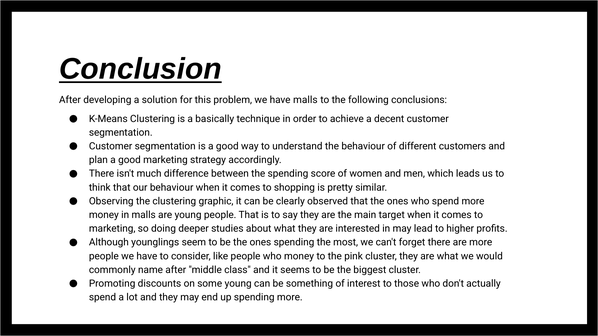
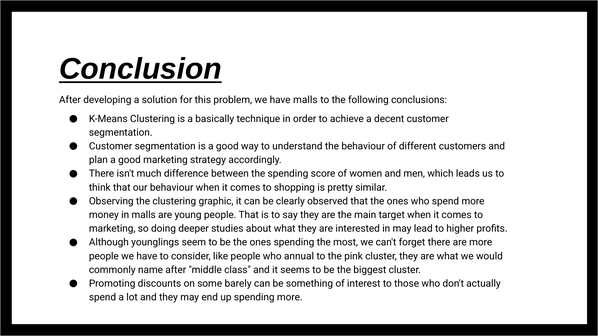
who money: money -> annual (299, 256)
some young: young -> barely (238, 284)
